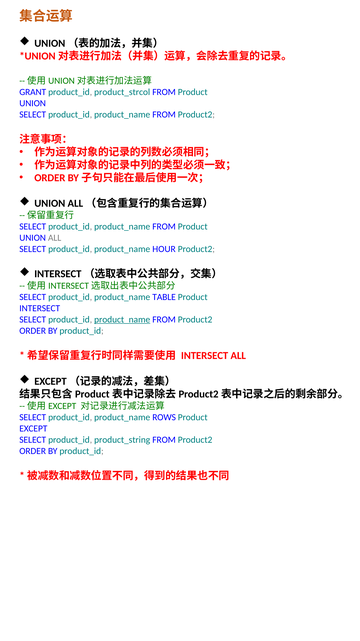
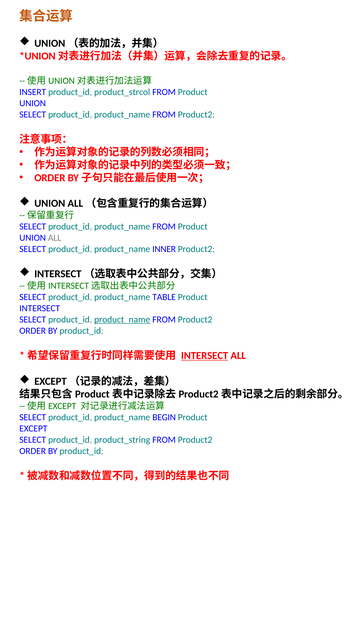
GRANT: GRANT -> INSERT (33, 92)
HOUR: HOUR -> INNER (164, 249)
INTERSECT underline: none -> present (205, 355)
ROWS: ROWS -> BEGIN (164, 417)
